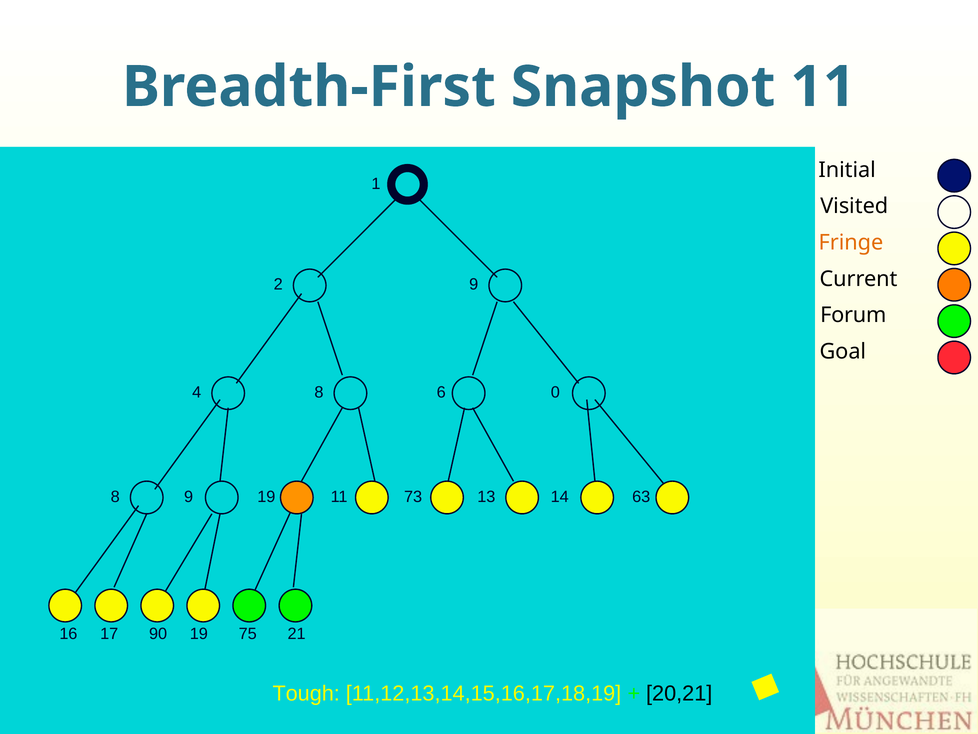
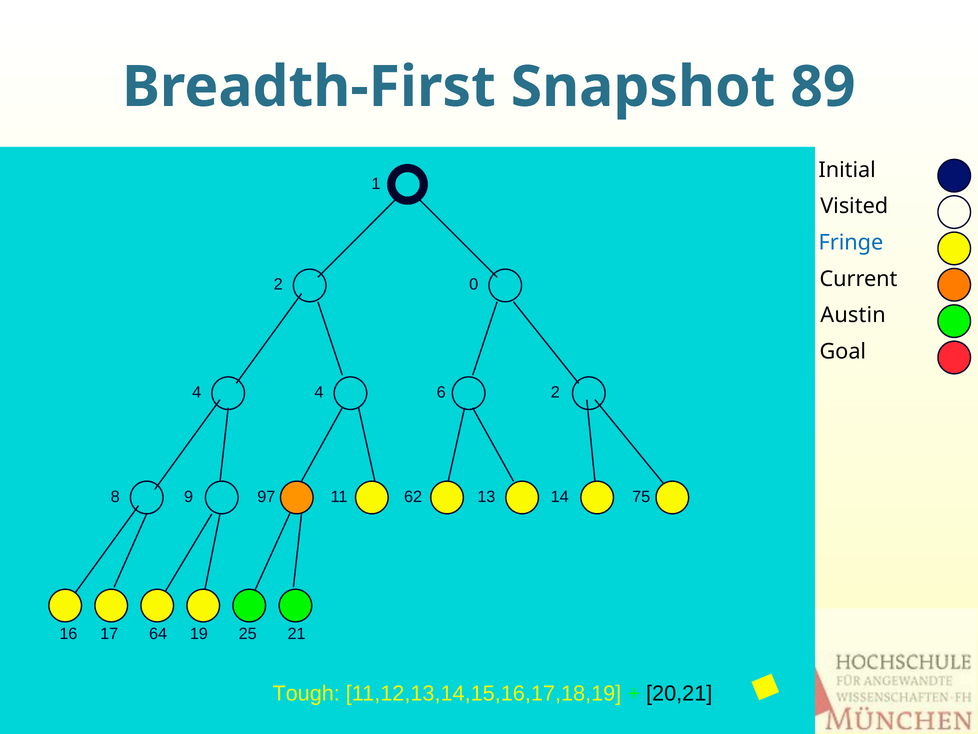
Snapshot 11: 11 -> 89 (823, 87)
Fringe colour: orange -> blue (851, 242)
2 9: 9 -> 0 (474, 284)
Forum: Forum -> Austin (853, 315)
4 8: 8 -> 4 (319, 392)
6 0: 0 -> 2 (555, 392)
9 19: 19 -> 97 (266, 496)
73: 73 -> 62 (413, 496)
63: 63 -> 75 (641, 496)
90: 90 -> 64 (158, 633)
75: 75 -> 25 (248, 633)
